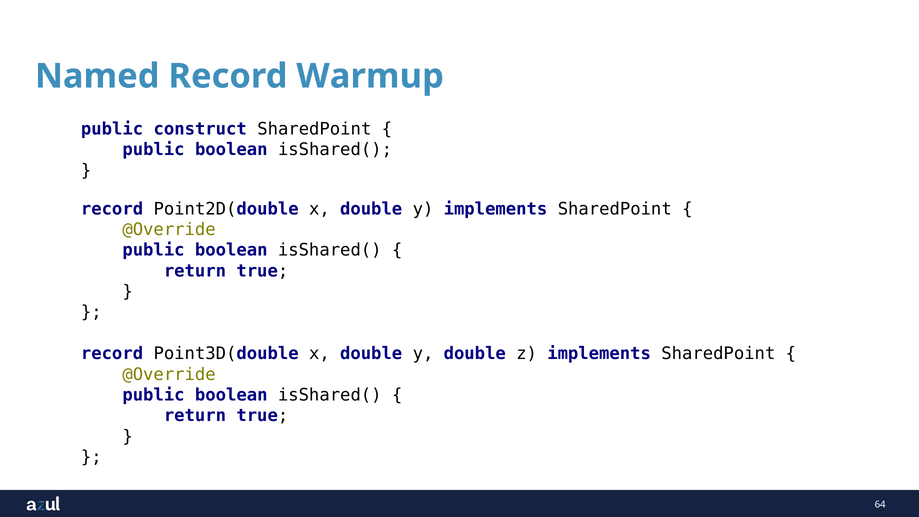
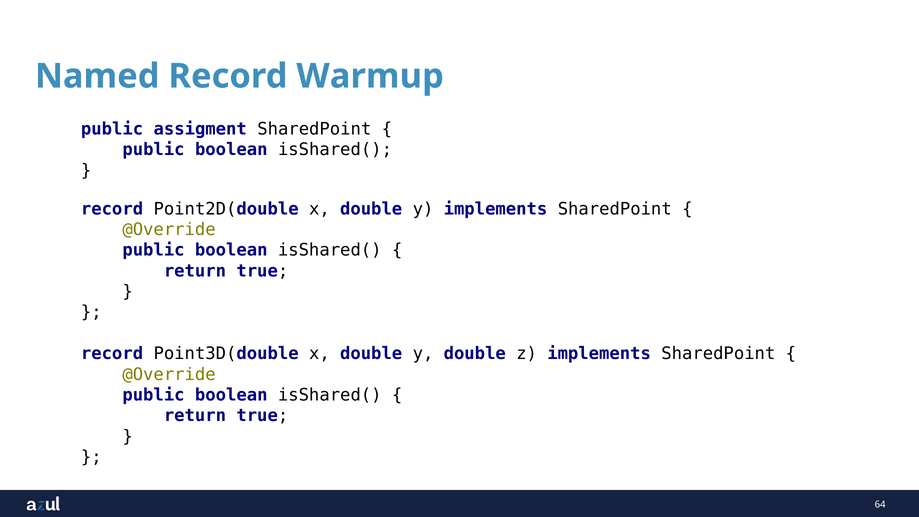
construct: construct -> assigment (200, 129)
